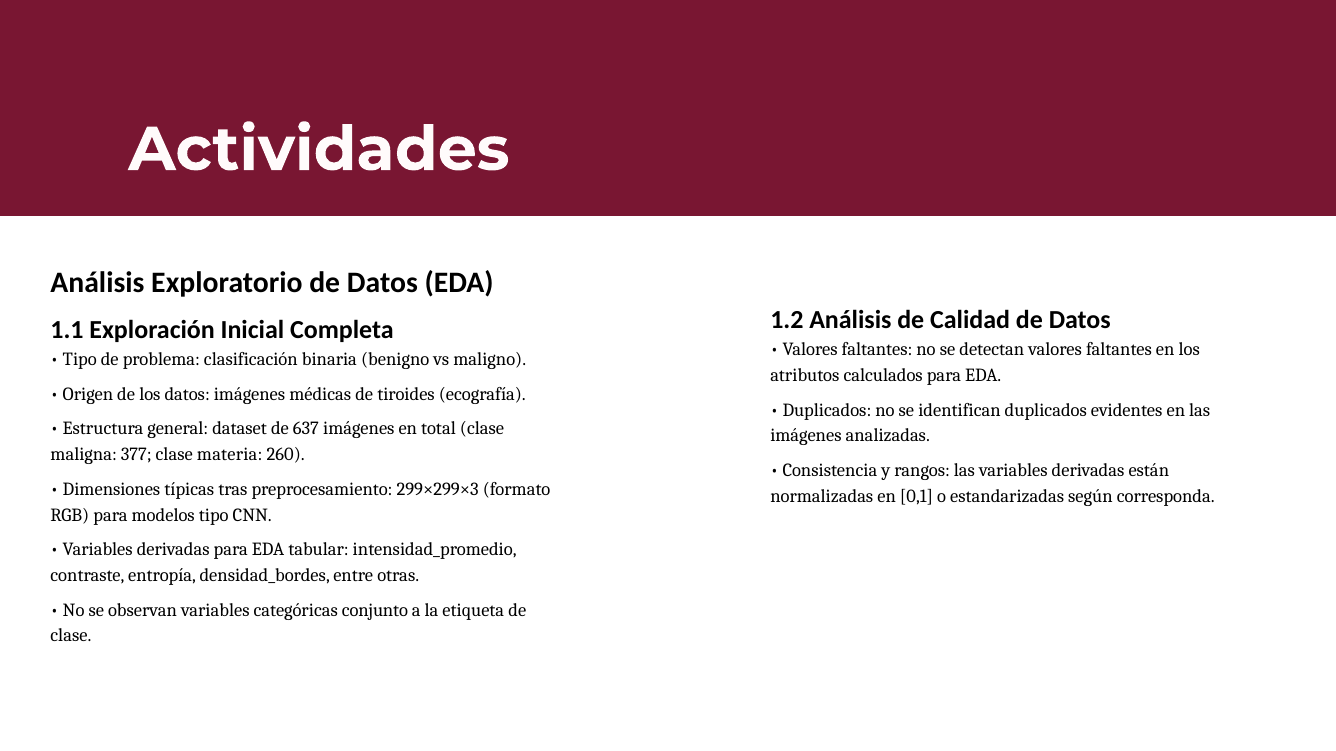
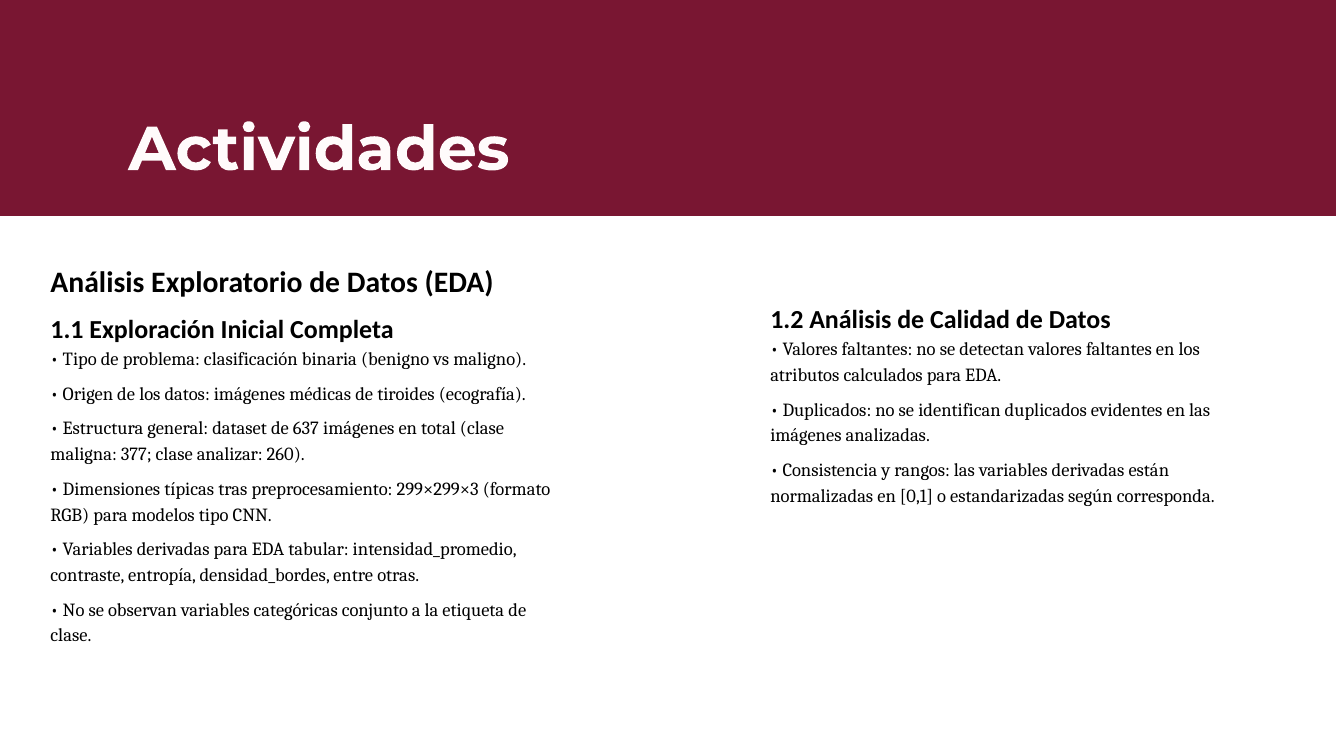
materia: materia -> analizar (230, 455)
